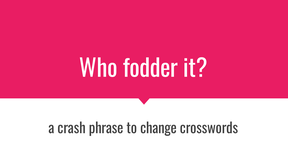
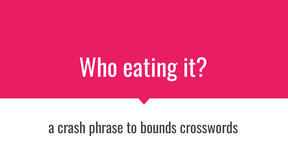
fodder: fodder -> eating (150, 69)
change: change -> bounds (159, 129)
